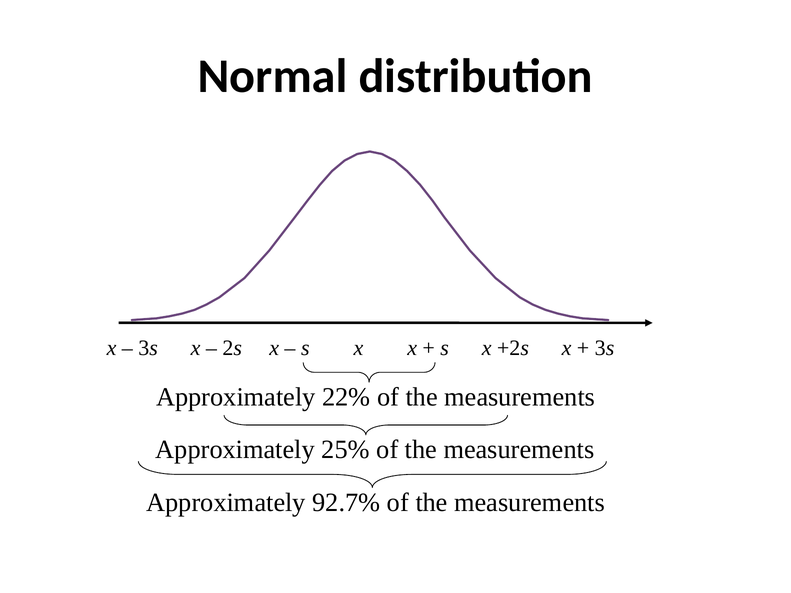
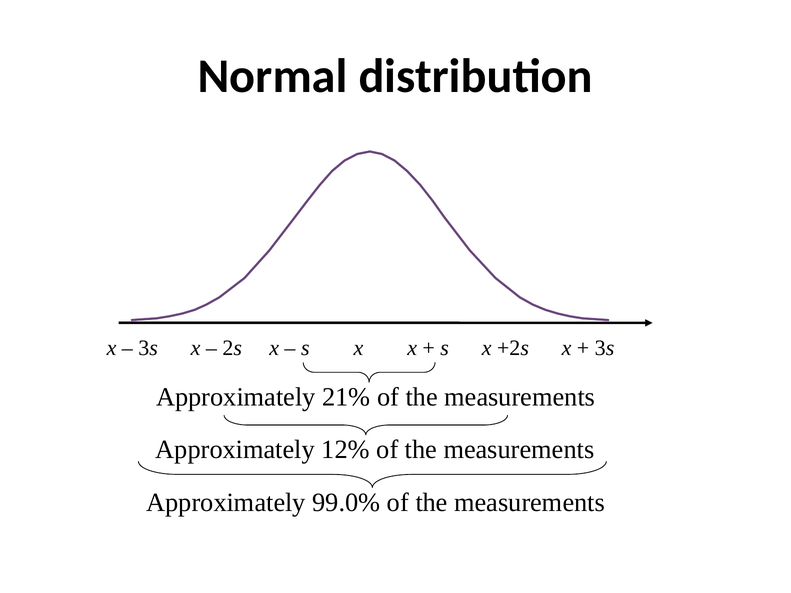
22%: 22% -> 21% (346, 397)
25%: 25% -> 12% (346, 450)
92.7%: 92.7% -> 99.0% (346, 503)
